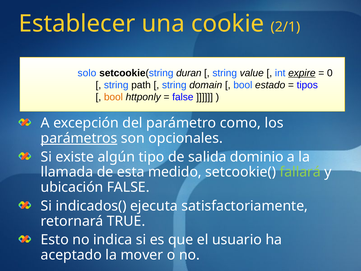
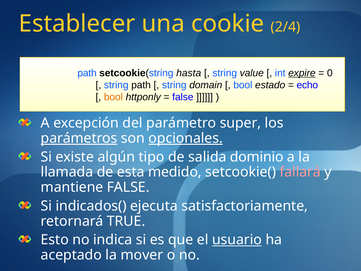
2/1: 2/1 -> 2/4 (286, 27)
solo: solo -> path (87, 73)
duran: duran -> hasta (189, 73)
tipos: tipos -> echo (307, 85)
como: como -> super (240, 123)
opcionales underline: none -> present (186, 138)
fallará colour: light green -> pink (300, 172)
ubicación: ubicación -> mantiene (72, 187)
usuario underline: none -> present (237, 240)
